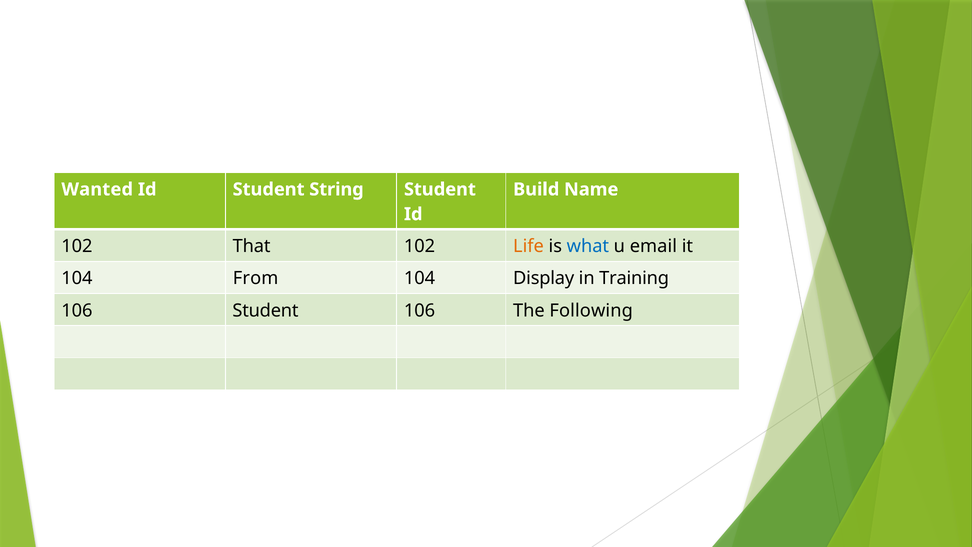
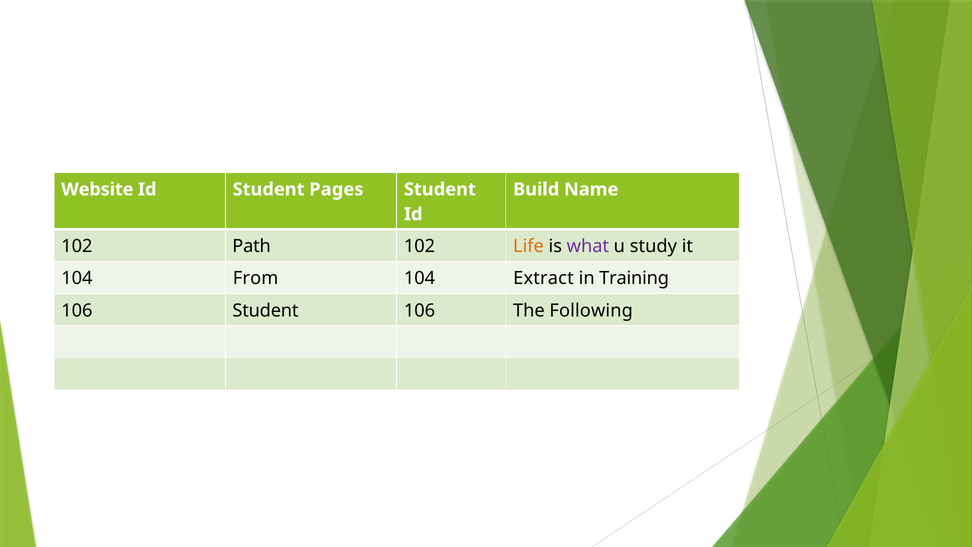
Wanted: Wanted -> Website (97, 189)
String: String -> Pages (336, 189)
That: That -> Path (252, 246)
what colour: blue -> purple (588, 246)
email: email -> study (653, 246)
Display: Display -> Extract (543, 278)
